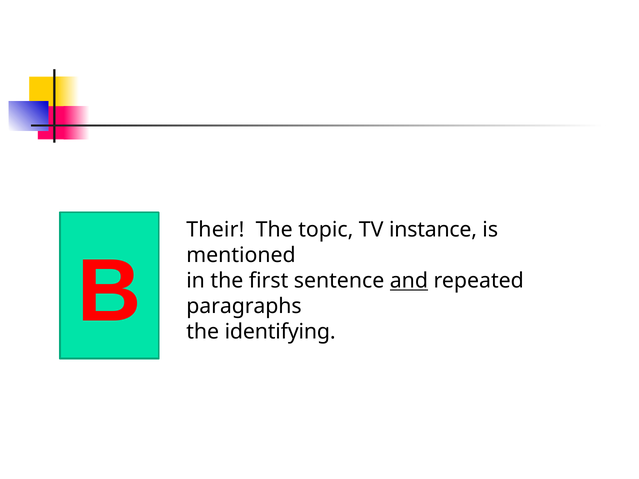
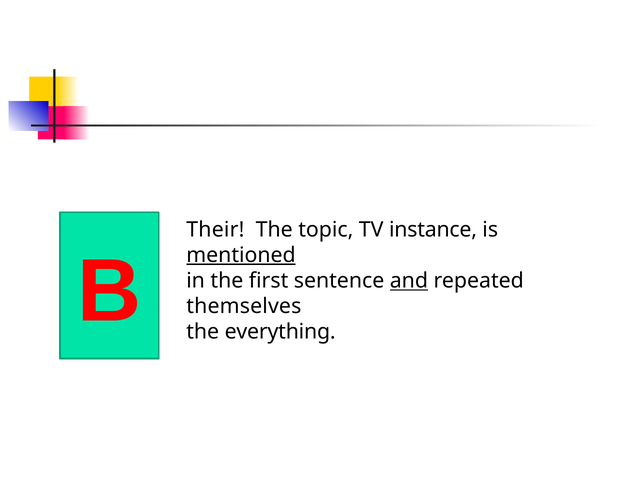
mentioned underline: none -> present (241, 255)
paragraphs: paragraphs -> themselves (244, 306)
identifying: identifying -> everything (280, 332)
